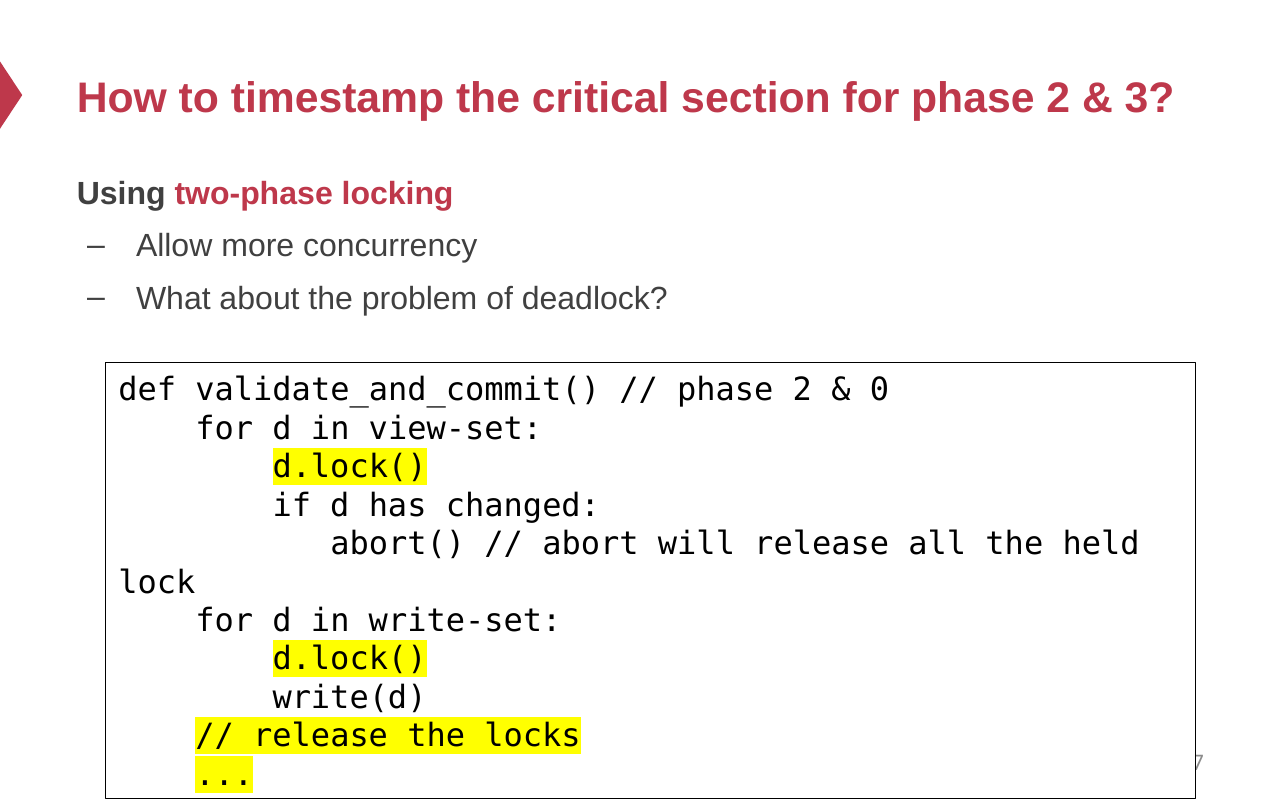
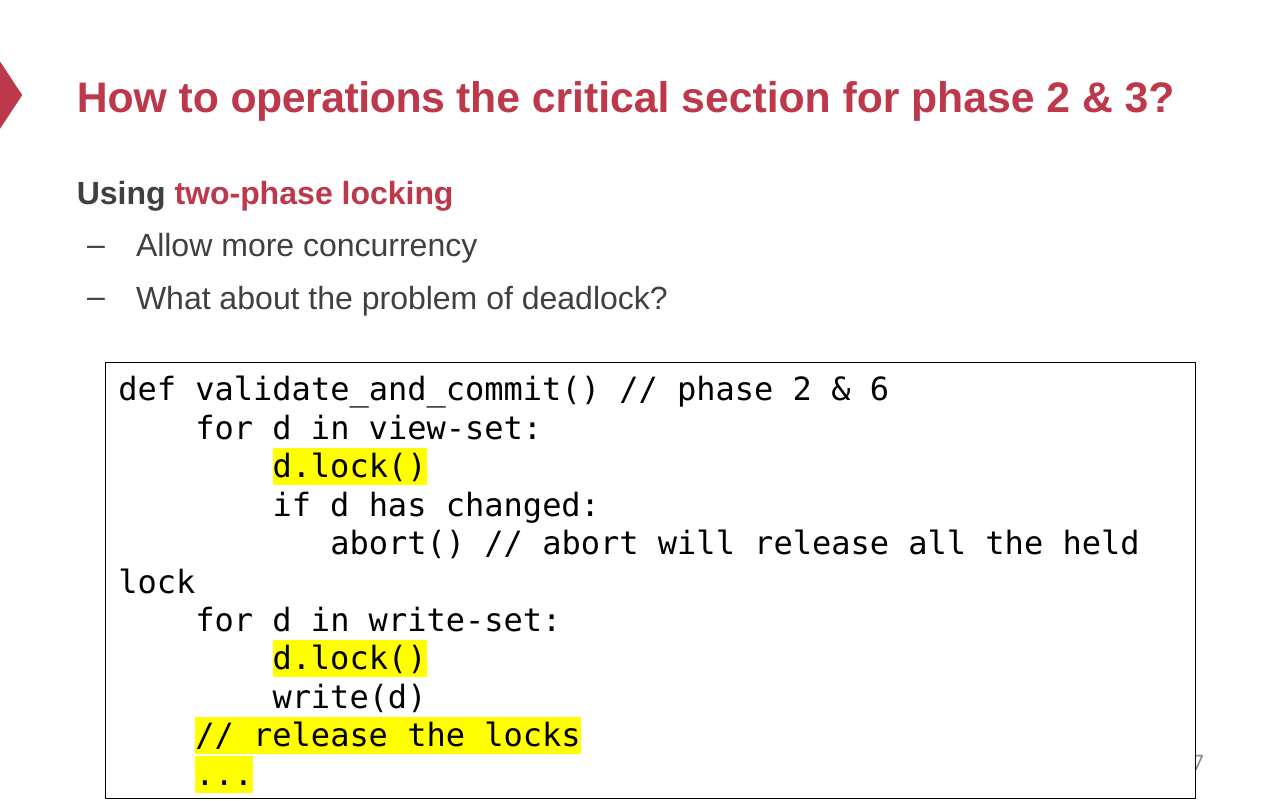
timestamp: timestamp -> operations (338, 98)
0: 0 -> 6 (879, 390)
